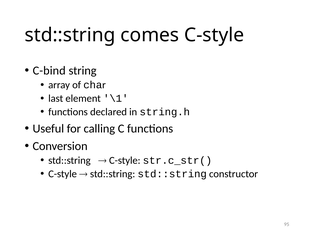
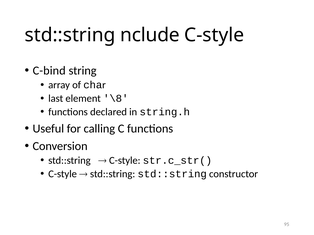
comes: comes -> nclude (150, 35)
\1: \1 -> \8 (116, 99)
